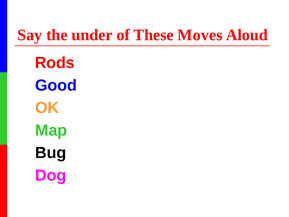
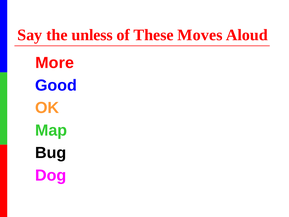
under: under -> unless (92, 35)
Rods: Rods -> More (55, 63)
